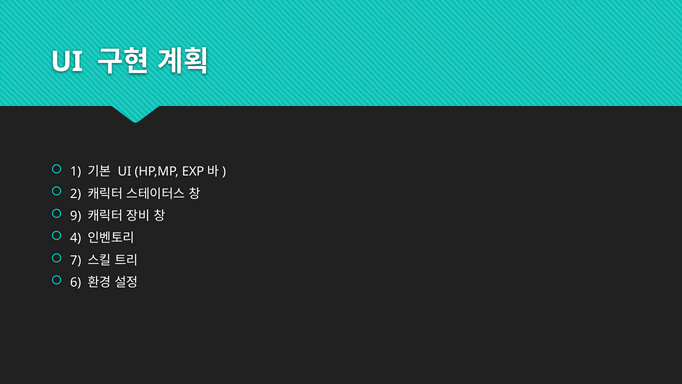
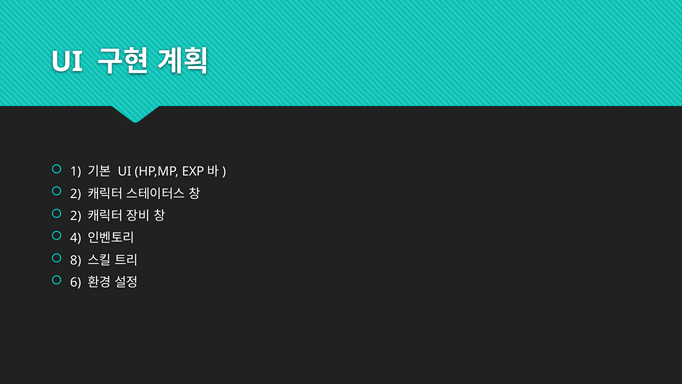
9: 9 -> 2 (76, 216)
7: 7 -> 8 (76, 260)
